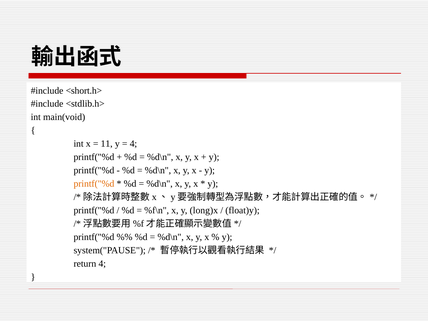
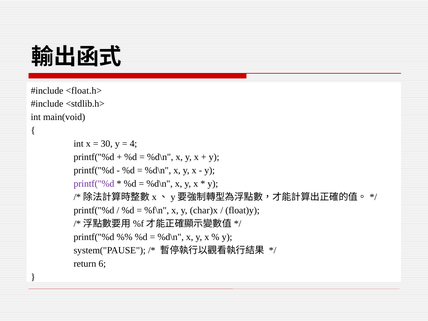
<short.h>: <short.h> -> <float.h> (84, 91)
11: 11 -> 30 (107, 144)
printf("%d colour: orange -> purple (94, 184)
long)x: long)x -> char)x (204, 210)
return 4: 4 -> 6 (102, 264)
